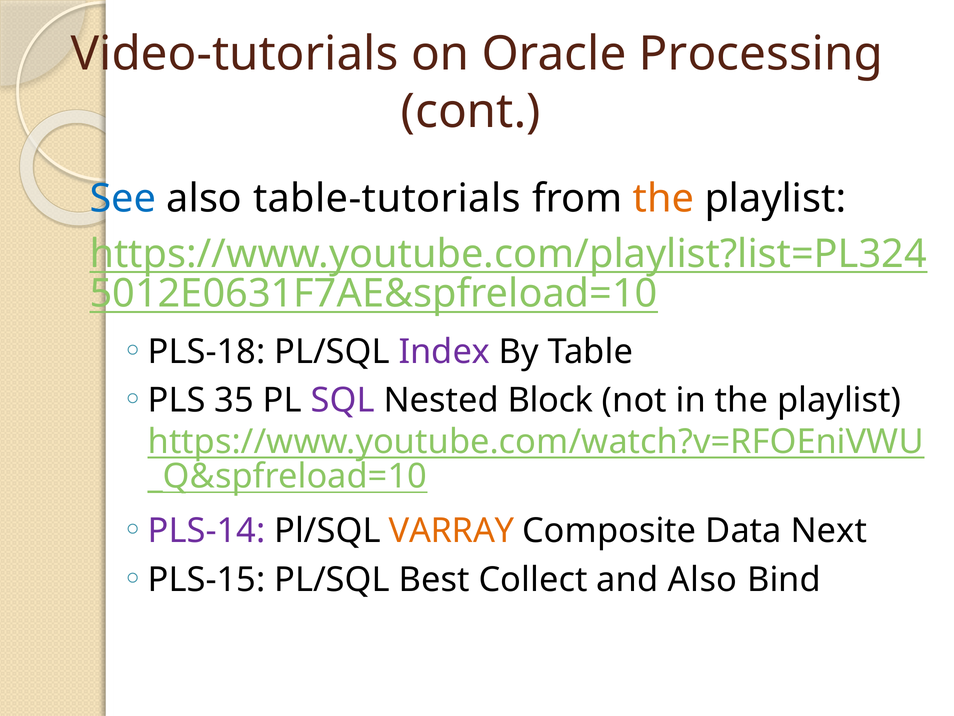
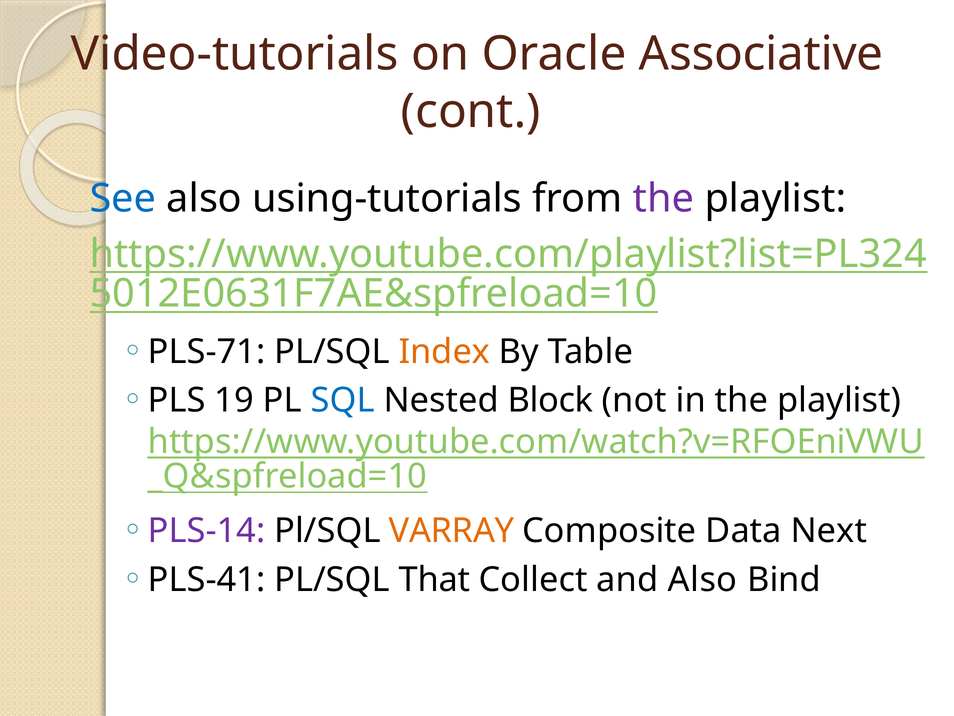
Processing: Processing -> Associative (761, 54)
table-tutorials: table-tutorials -> using-tutorials (387, 198)
the colour: orange -> purple (664, 198)
PLS-18: PLS-18 -> PLS-71 (206, 352)
Index colour: purple -> orange (444, 352)
35: 35 -> 19 (234, 400)
SQL colour: purple -> blue (343, 400)
PLS-15: PLS-15 -> PLS-41 (206, 579)
Best: Best -> That (434, 579)
